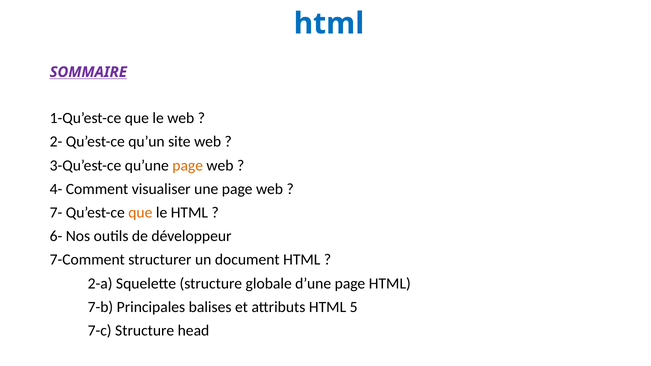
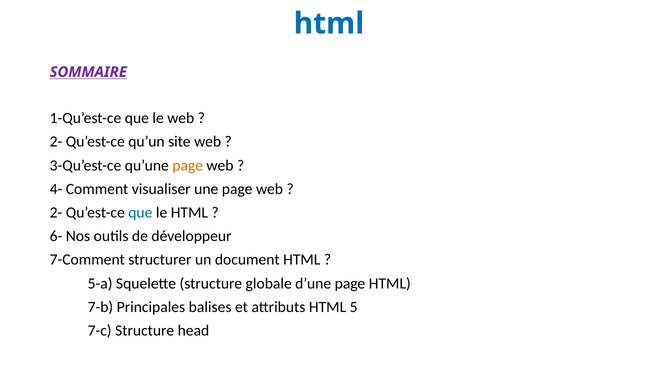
7-: 7- -> 2- (56, 213)
que colour: orange -> blue (140, 213)
2-a: 2-a -> 5-a (100, 284)
